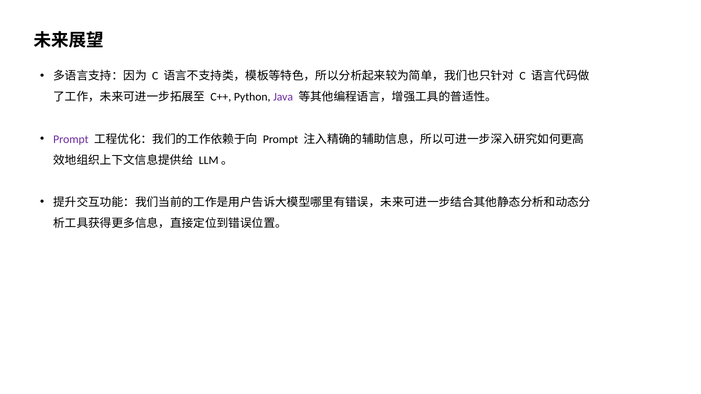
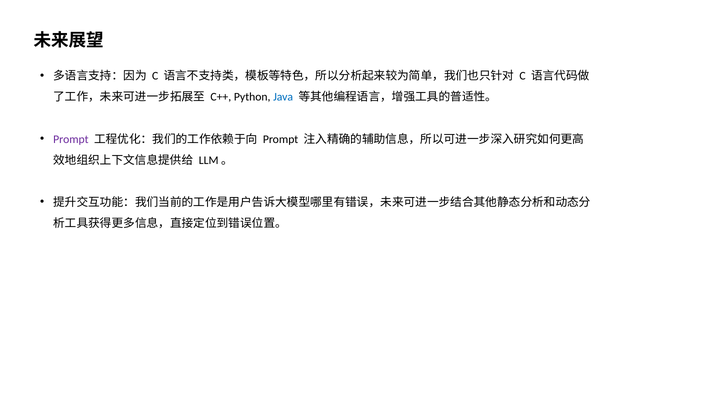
Java colour: purple -> blue (283, 97)
